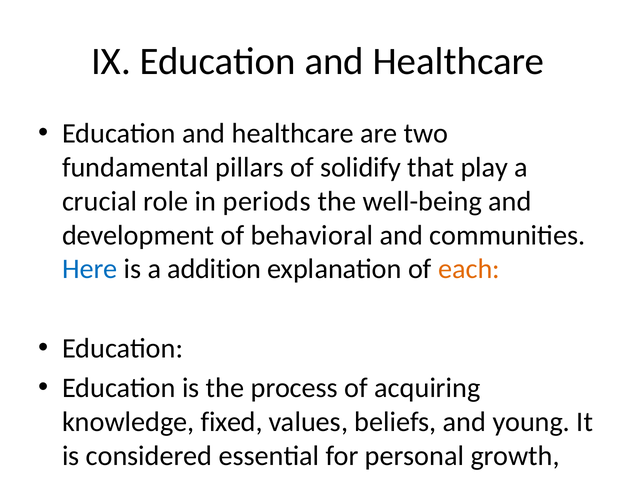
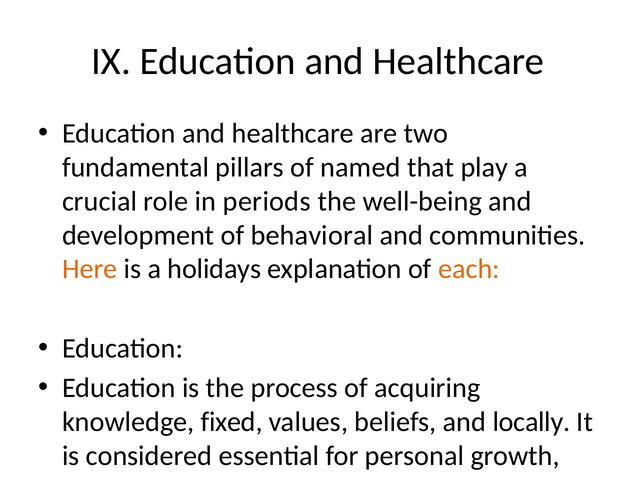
solidify: solidify -> named (360, 167)
Here colour: blue -> orange (90, 269)
addition: addition -> holidays (214, 269)
and young: young -> locally (531, 422)
